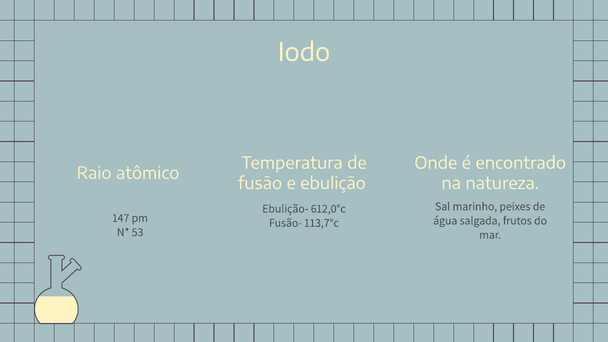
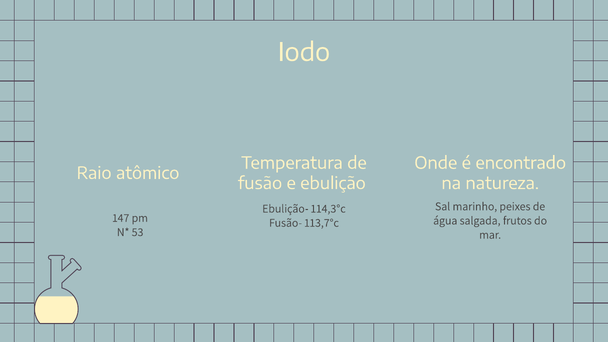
612,0°c: 612,0°c -> 114,3°c (328, 209)
